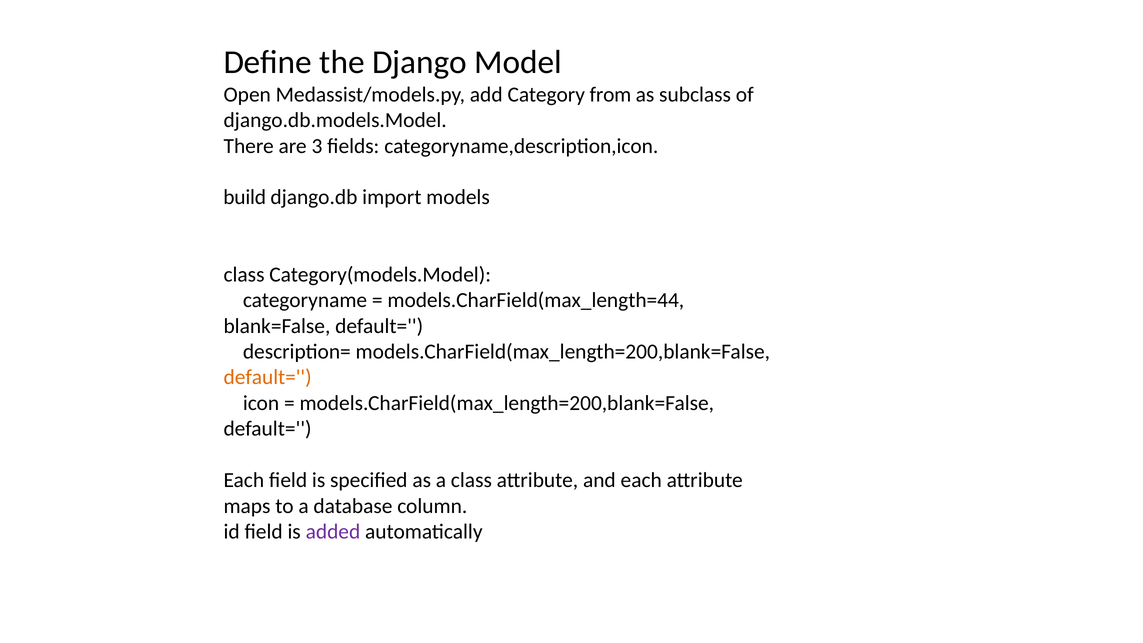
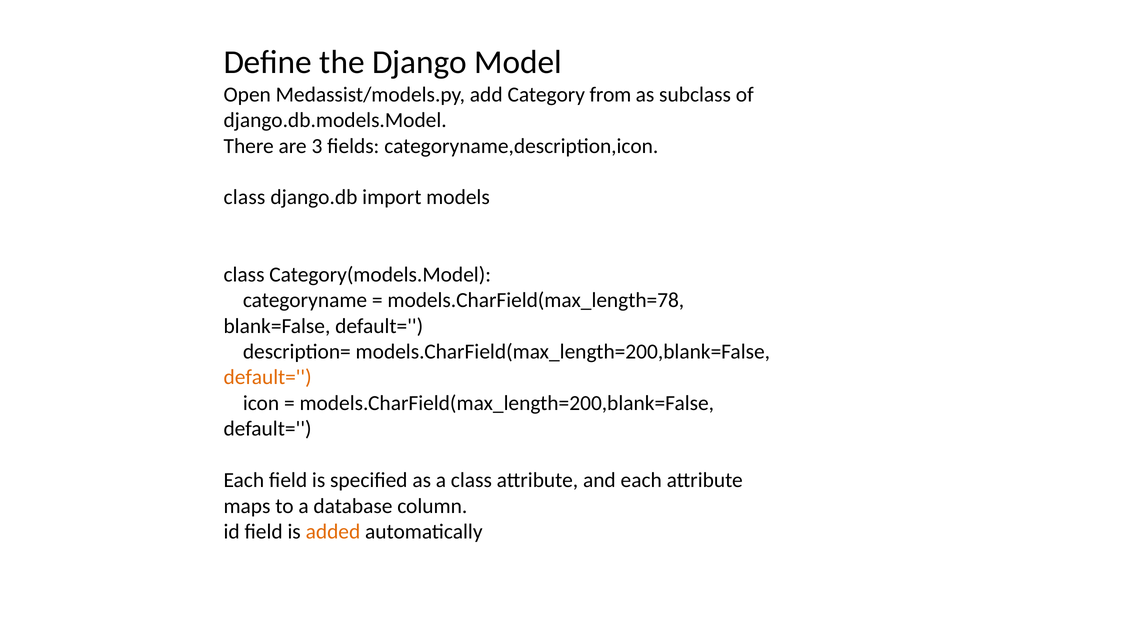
build: build -> class (244, 197)
models.CharField(max_length=44: models.CharField(max_length=44 -> models.CharField(max_length=78 (536, 300)
added colour: purple -> orange (333, 532)
